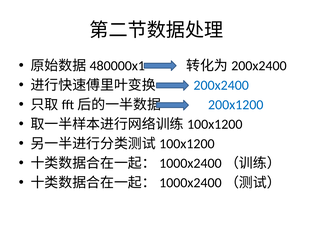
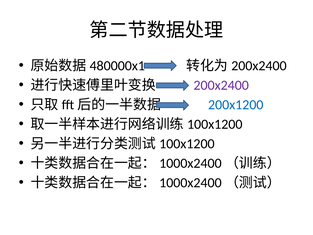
200x2400 colour: blue -> purple (221, 85)
